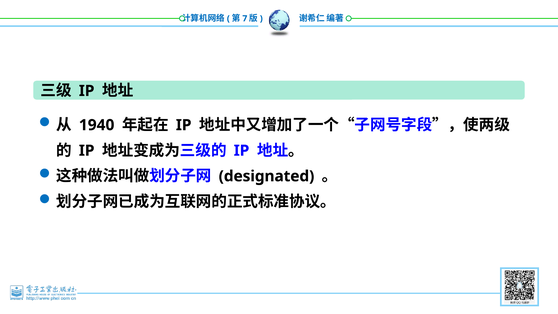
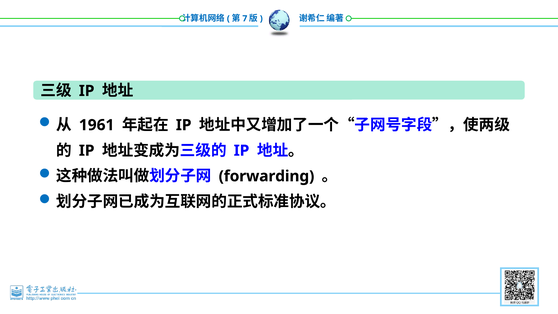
1940: 1940 -> 1961 (97, 125)
designated: designated -> forwarding (266, 176)
